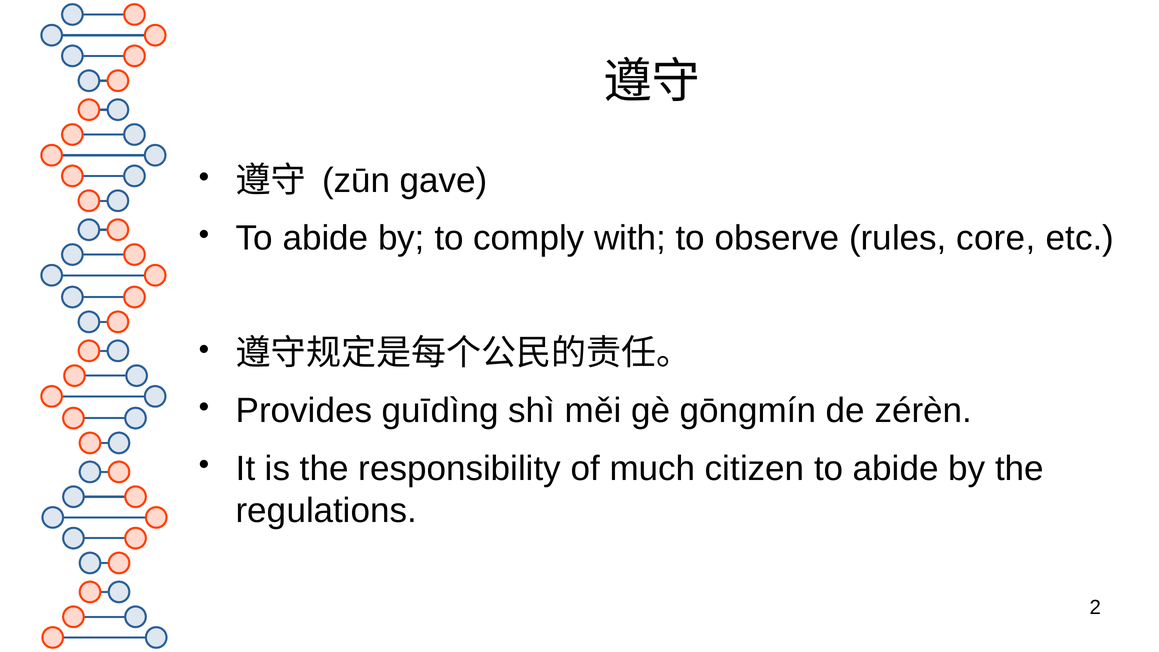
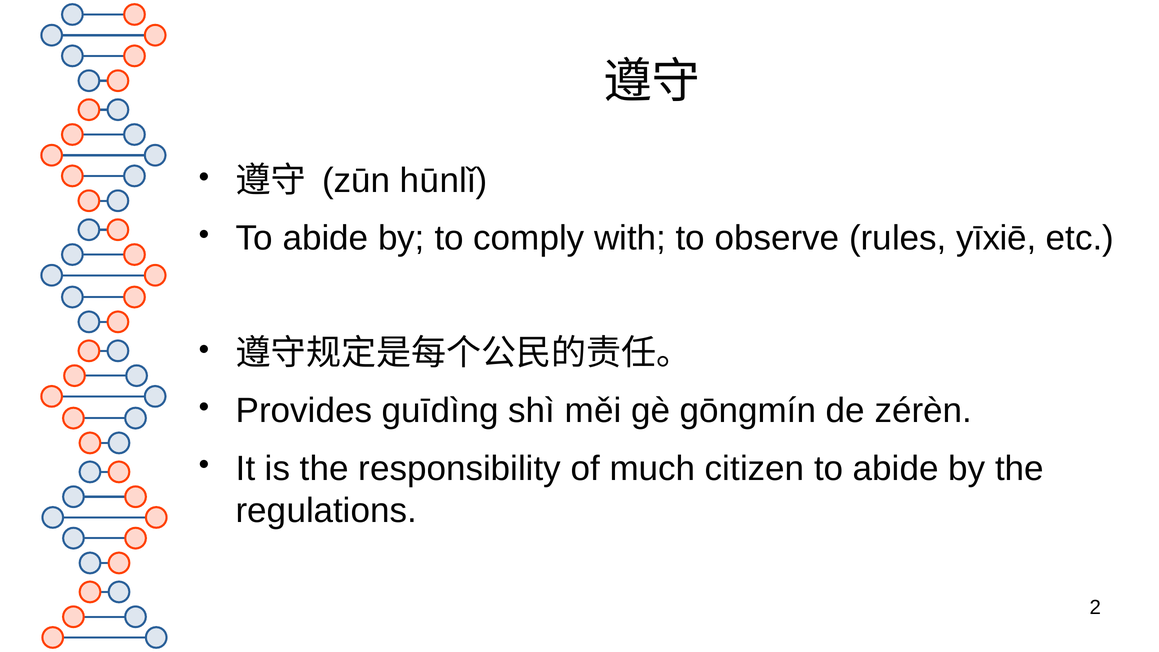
gave: gave -> hūnlǐ (444, 181)
core: core -> yīxiē (996, 238)
